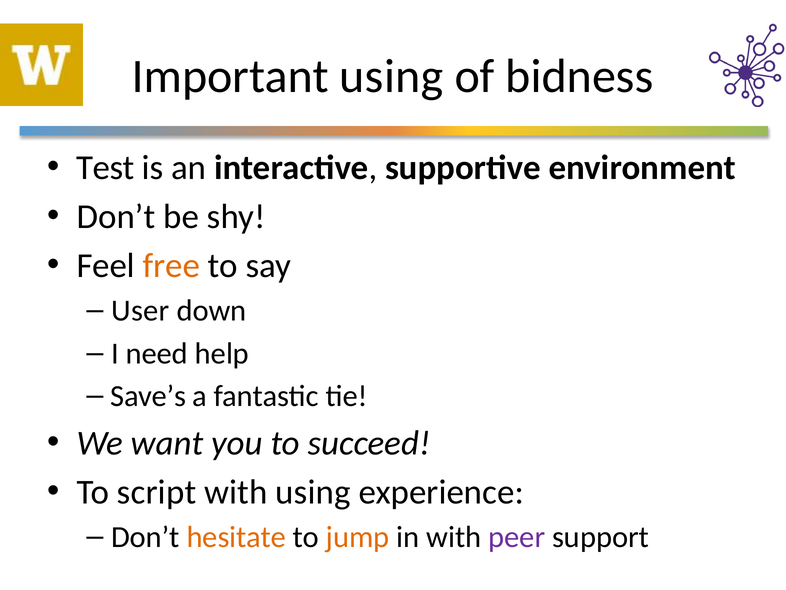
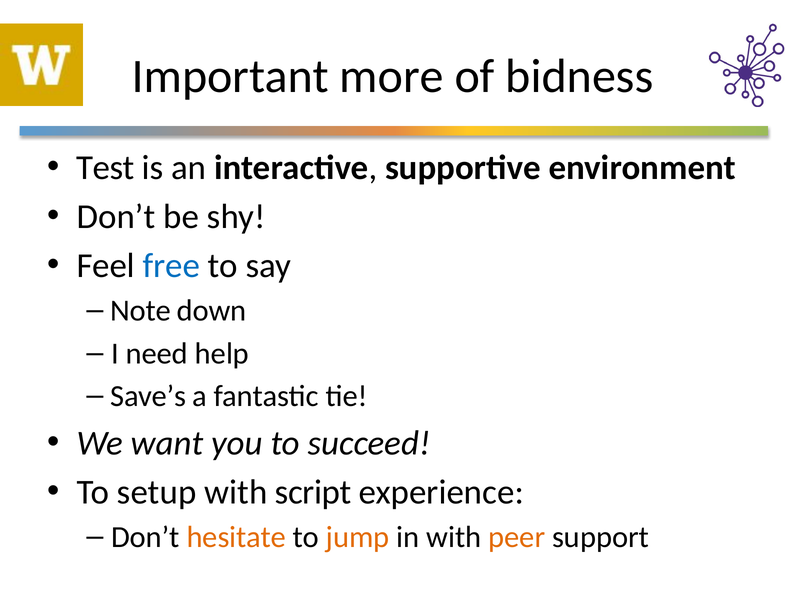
Important using: using -> more (392, 76)
free colour: orange -> blue (171, 265)
User: User -> Note (141, 311)
script: script -> setup (157, 492)
with using: using -> script (313, 492)
peer colour: purple -> orange (517, 537)
